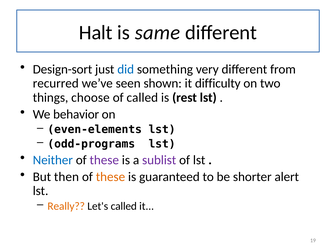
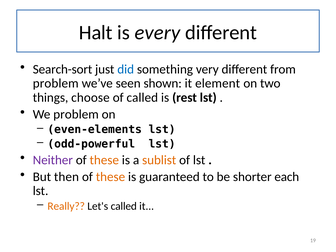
same: same -> every (157, 33)
Design-sort: Design-sort -> Search-sort (63, 69)
recurred: recurred -> problem (56, 83)
difficulty: difficulty -> element (218, 83)
We behavior: behavior -> problem (76, 114)
odd-programs: odd-programs -> odd-powerful (91, 144)
Neither colour: blue -> purple (53, 160)
these colour: purple -> orange (104, 160)
sublist colour: purple -> orange (159, 160)
alert: alert -> each (287, 177)
